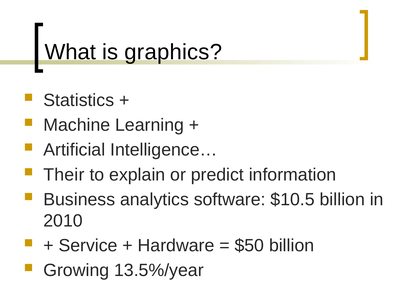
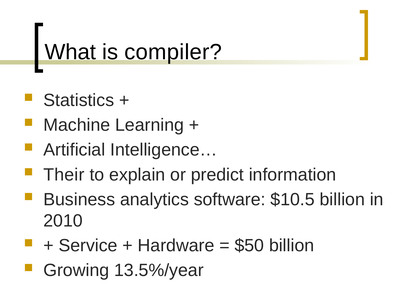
graphics: graphics -> compiler (173, 52)
